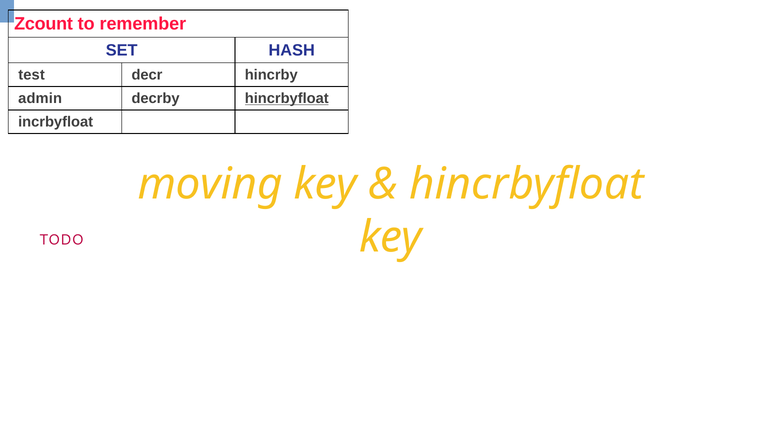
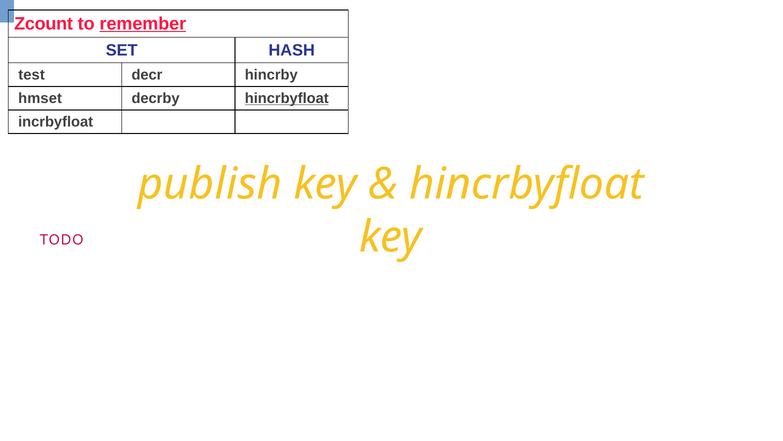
remember underline: none -> present (143, 24)
admin: admin -> hmset (40, 98)
moving: moving -> publish (210, 184)
